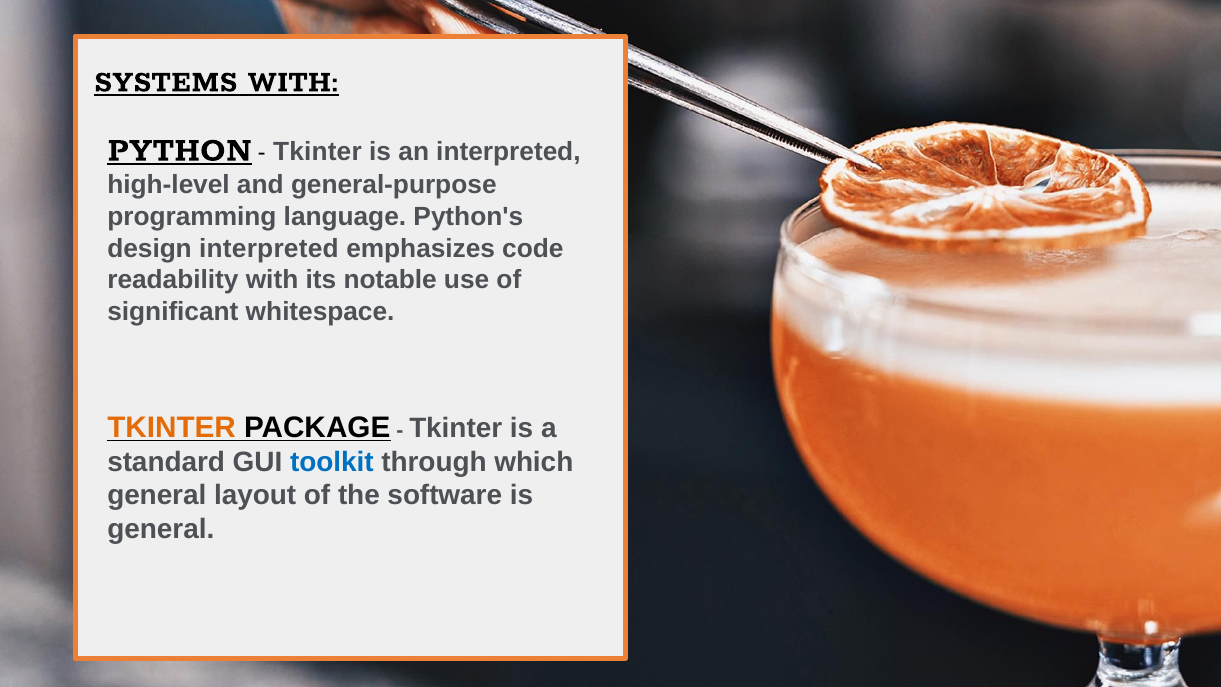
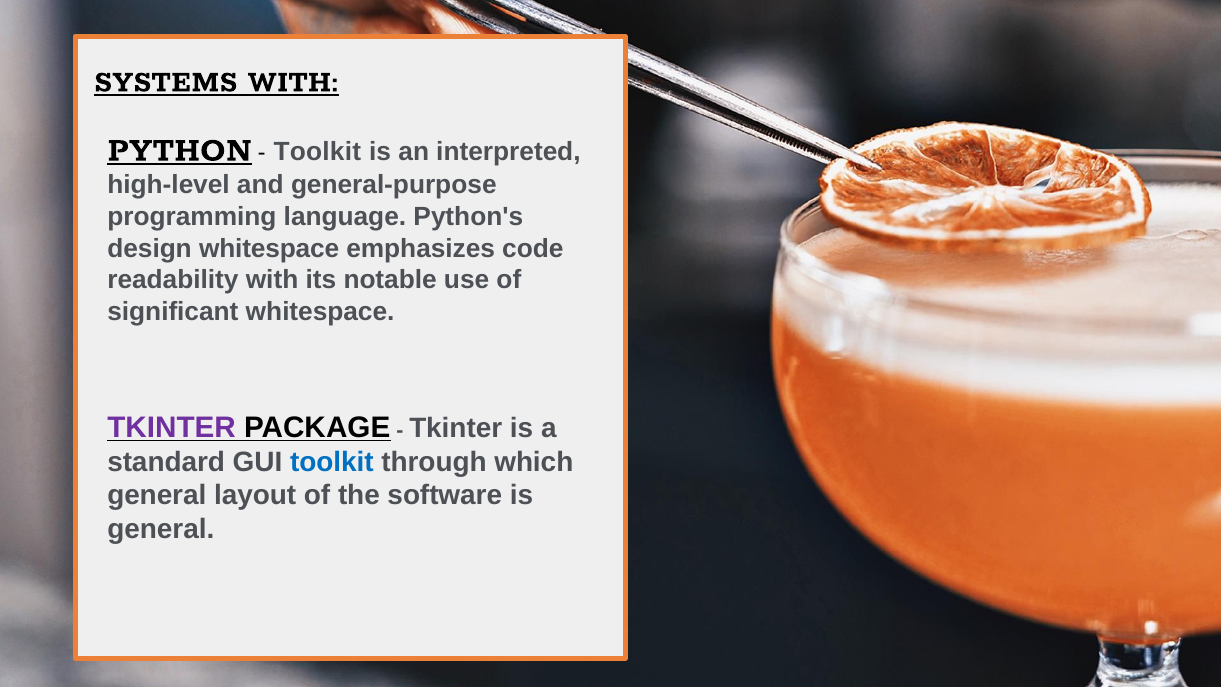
Tkinter: Tkinter -> Toolkit (317, 152)
design interpreted: interpreted -> whitespace (269, 248)
TKINTER colour: orange -> purple (172, 428)
